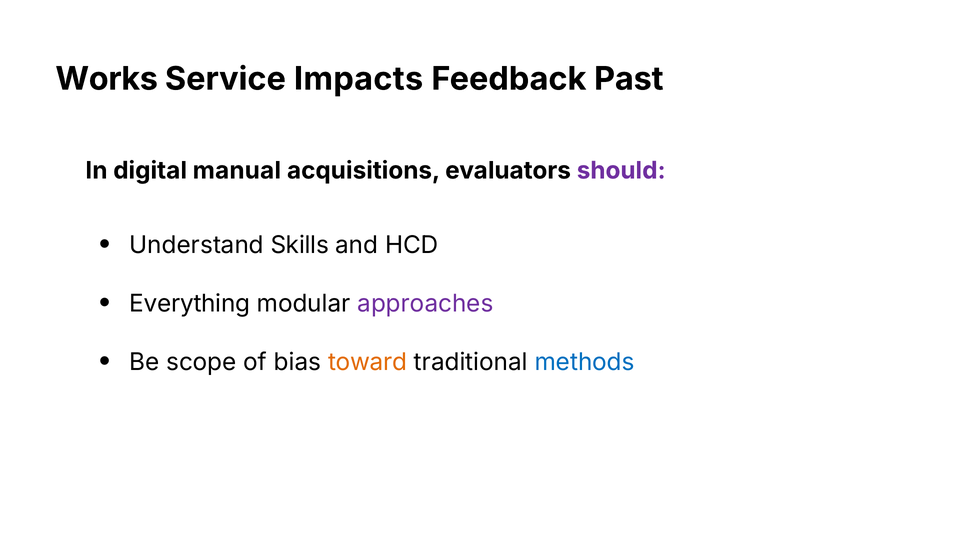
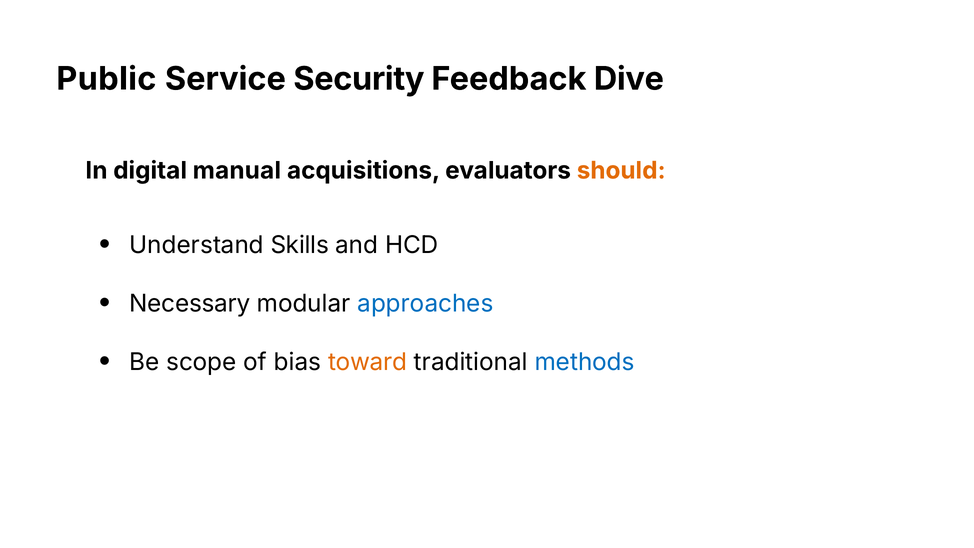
Works: Works -> Public (106, 79)
Impacts: Impacts -> Security (359, 79)
Past: Past -> Dive (629, 79)
should colour: purple -> orange (621, 171)
Everything: Everything -> Necessary (190, 304)
approaches colour: purple -> blue (425, 304)
